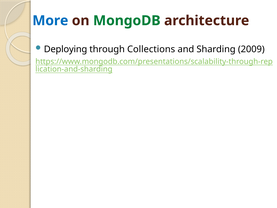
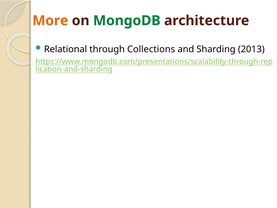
More colour: blue -> orange (50, 21)
Deploying: Deploying -> Relational (66, 49)
2009: 2009 -> 2013 (251, 49)
